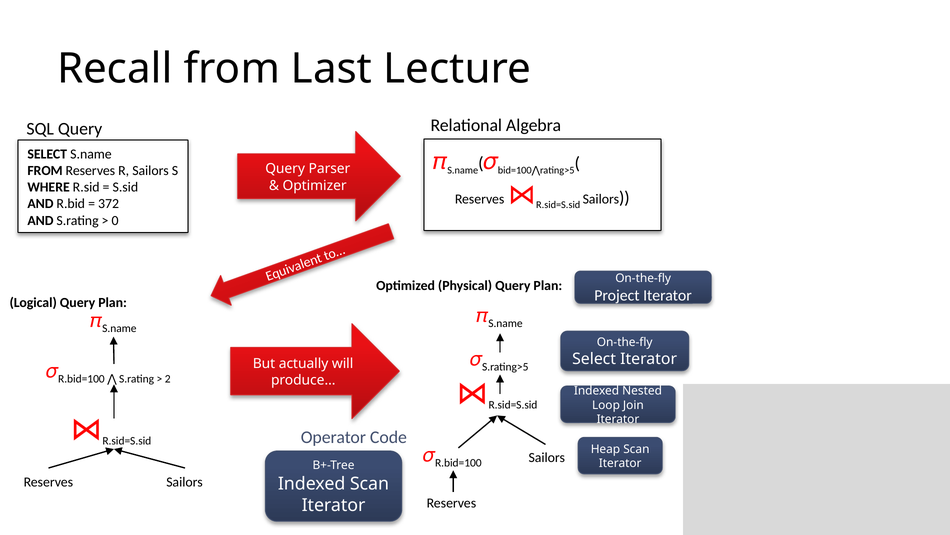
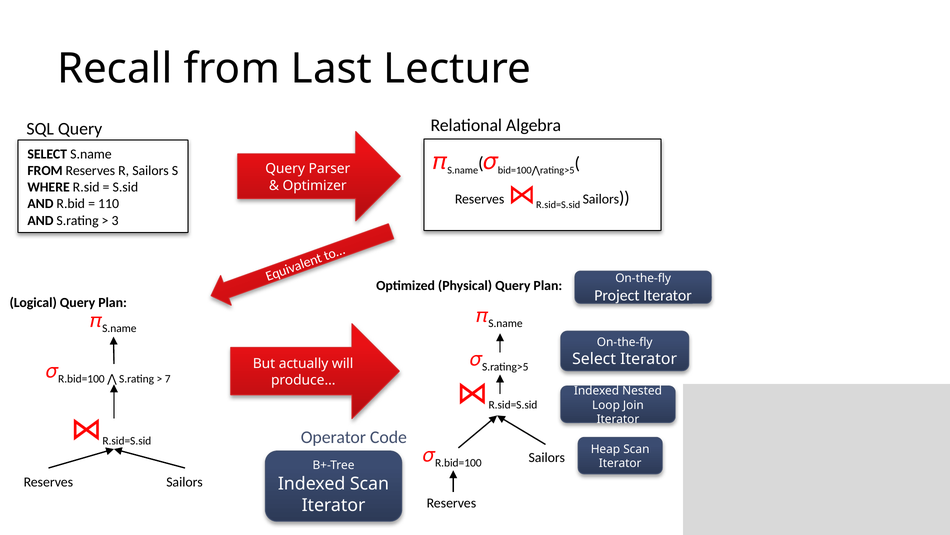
372: 372 -> 110 (109, 204)
0: 0 -> 3 (115, 220)
2: 2 -> 7 (168, 378)
